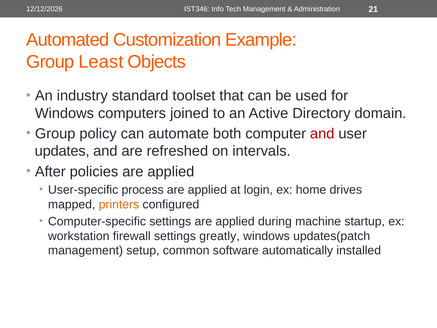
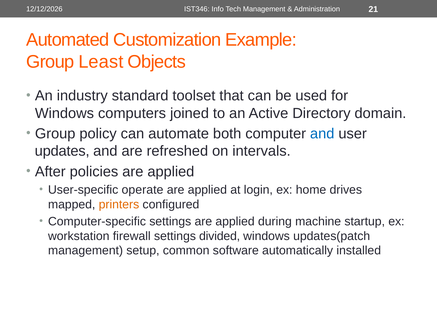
and colour: red -> blue (322, 134)
process: process -> operate (143, 190)
greatly: greatly -> divided (220, 236)
